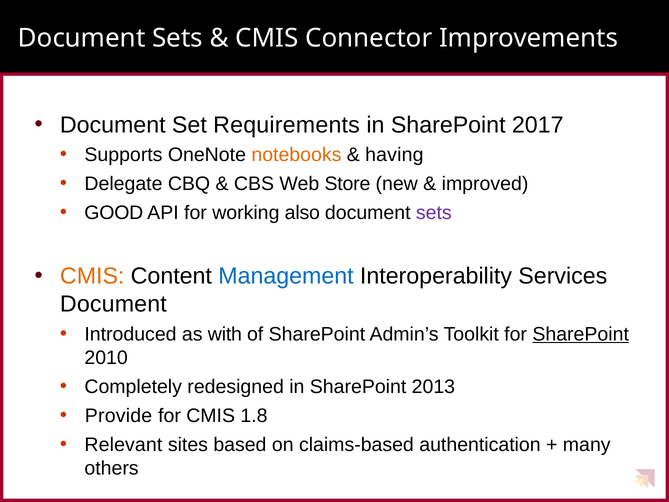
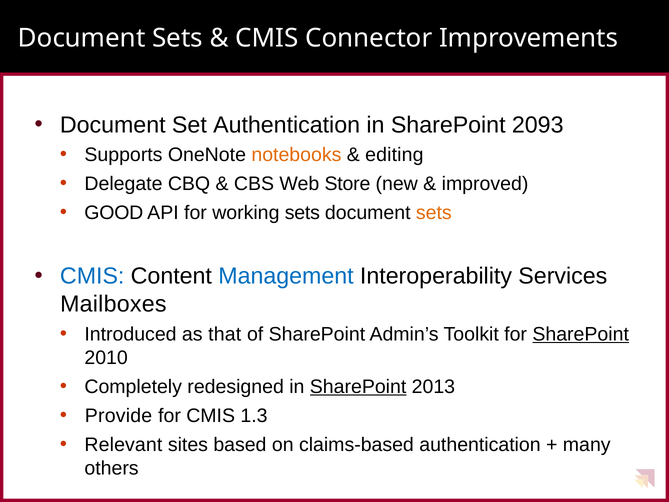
Set Requirements: Requirements -> Authentication (287, 125)
2017: 2017 -> 2093 (538, 125)
having: having -> editing (394, 155)
working also: also -> sets (302, 213)
sets colour: purple -> orange (434, 213)
CMIS colour: orange -> blue (92, 276)
Document: Document -> Mailboxes (113, 304)
with: with -> that (225, 334)
SharePoint underline: none -> present (358, 386)
1.8: 1.8 -> 1.3 (254, 415)
